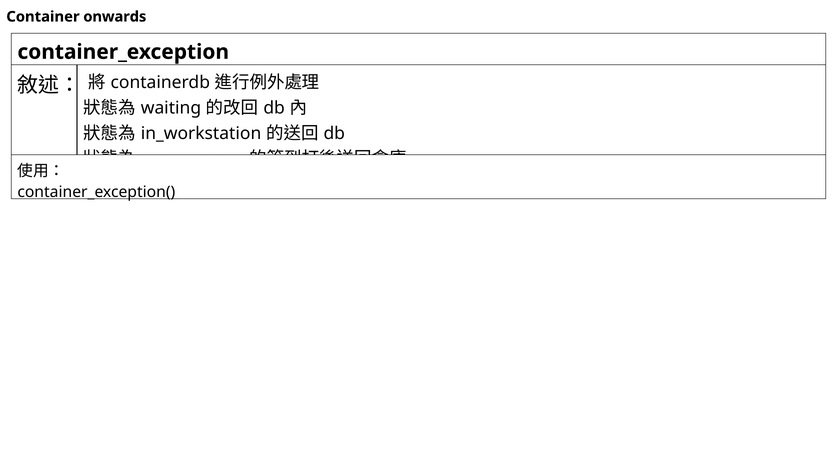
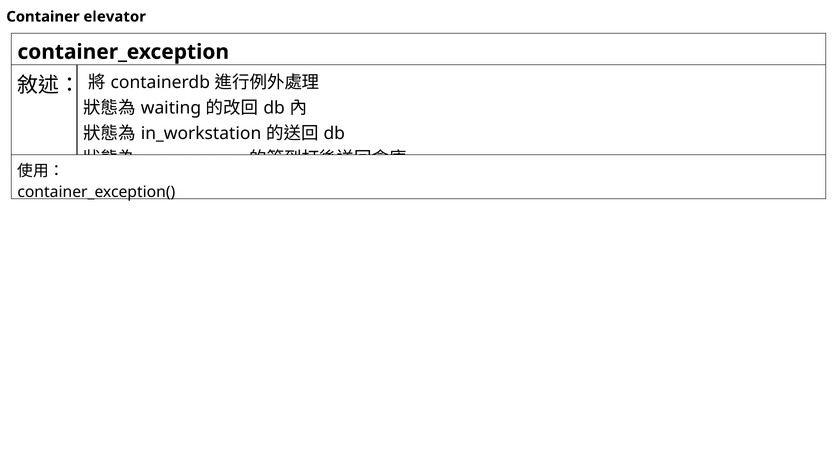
onwards: onwards -> elevator (115, 17)
